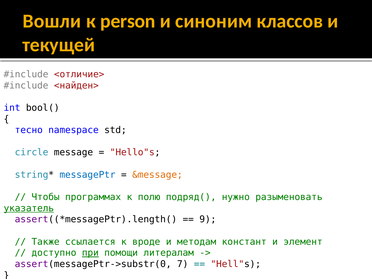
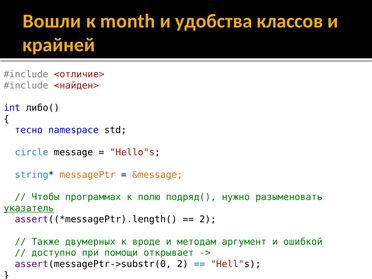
person: person -> month (128, 21)
синоним: синоним -> удобства (214, 21)
текущей: текущей -> крайней (59, 45)
bool(: bool( -> либо( (43, 108)
messagePtr colour: blue -> orange (87, 175)
9: 9 -> 2 (208, 219)
ссылается: ссылается -> двумерных (90, 242)
констант: констант -> аргумент (244, 242)
элемент: элемент -> ошибкой (303, 242)
при underline: present -> none (90, 253)
литералам: литералам -> открывает (169, 253)
assert(messagePtr->substr(0 7: 7 -> 2 (183, 264)
